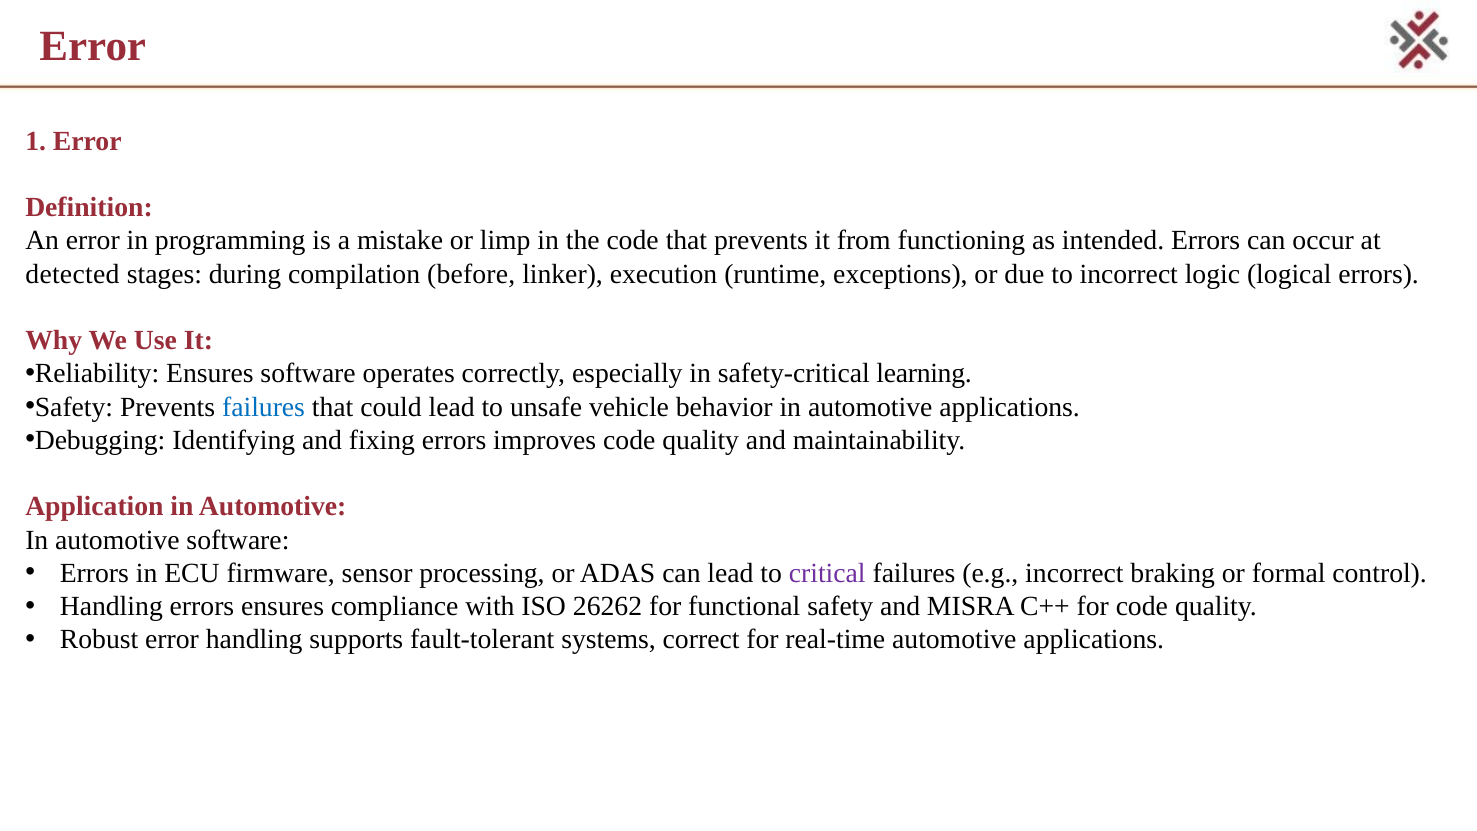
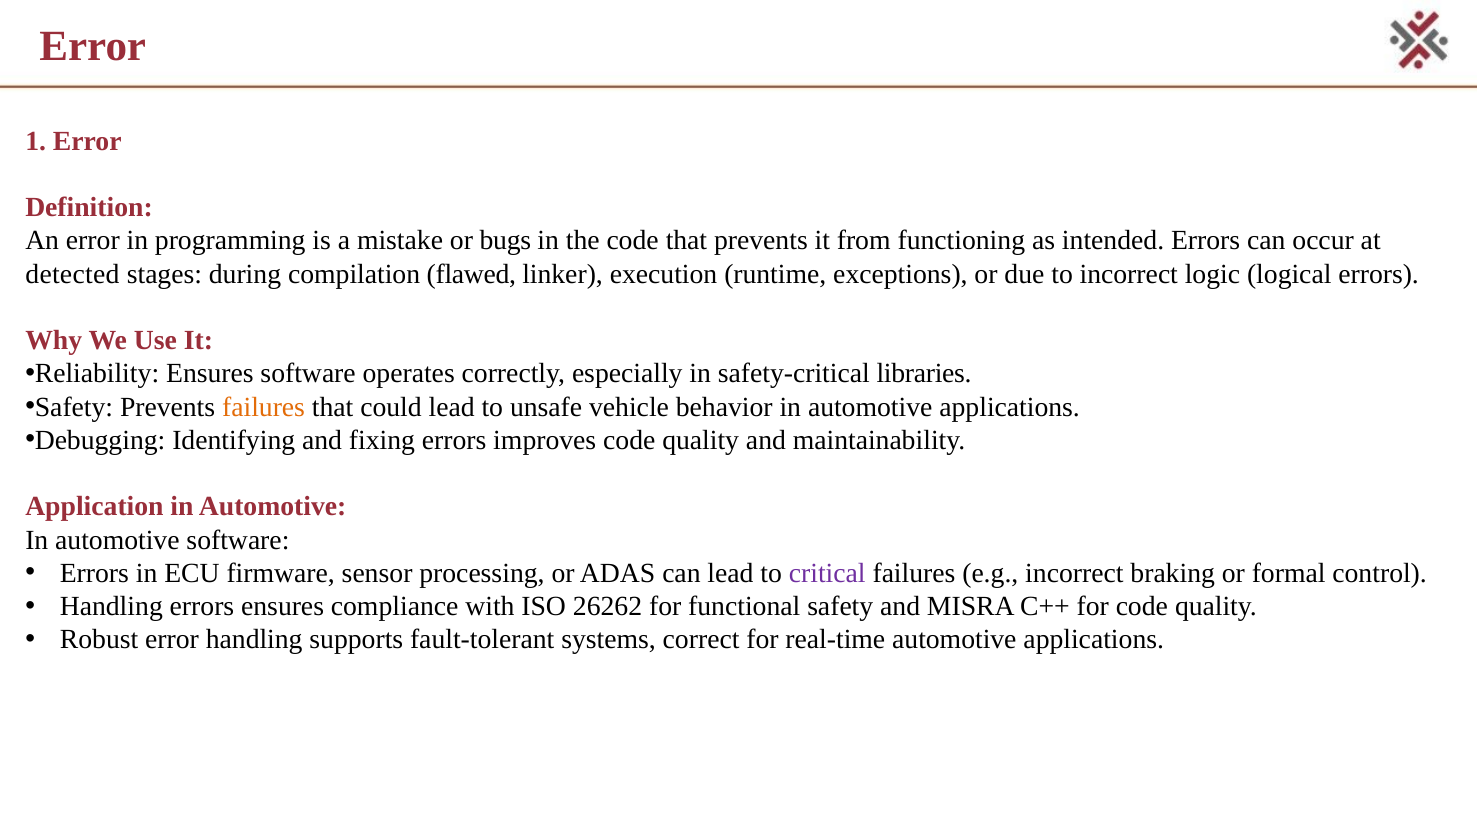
limp: limp -> bugs (505, 241)
before: before -> flawed (471, 274)
learning: learning -> libraries (924, 374)
failures colour: blue -> orange (264, 407)
